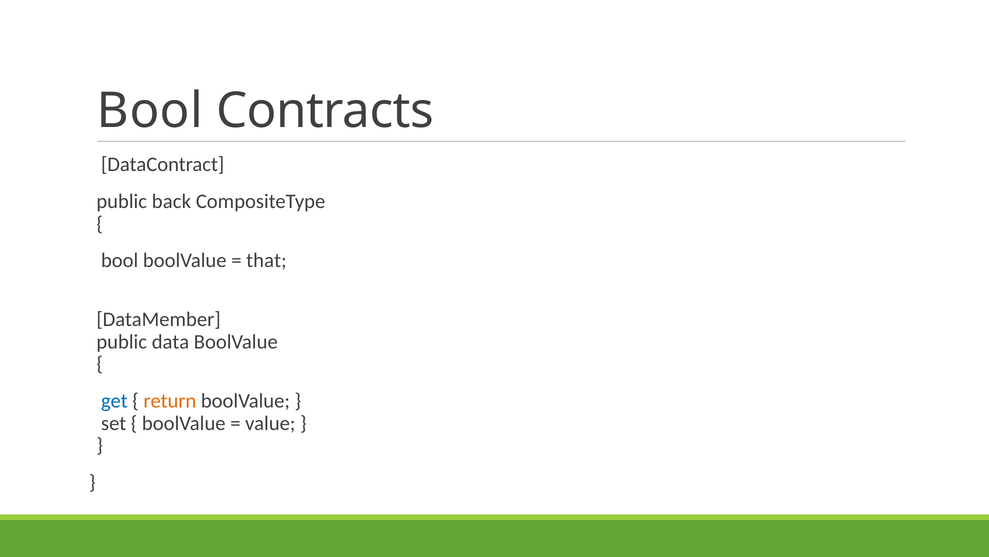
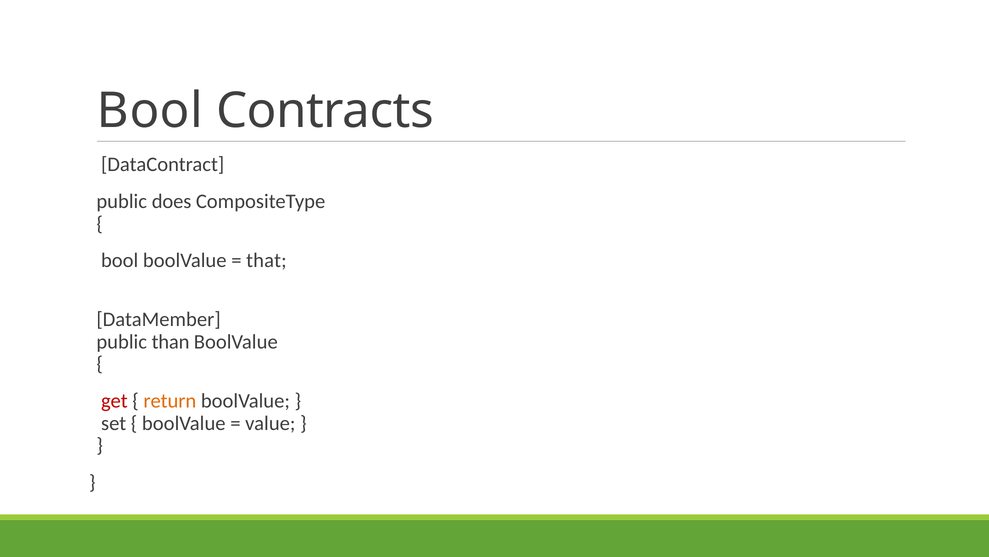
back: back -> does (172, 201)
data: data -> than (171, 341)
get colour: blue -> red (114, 400)
